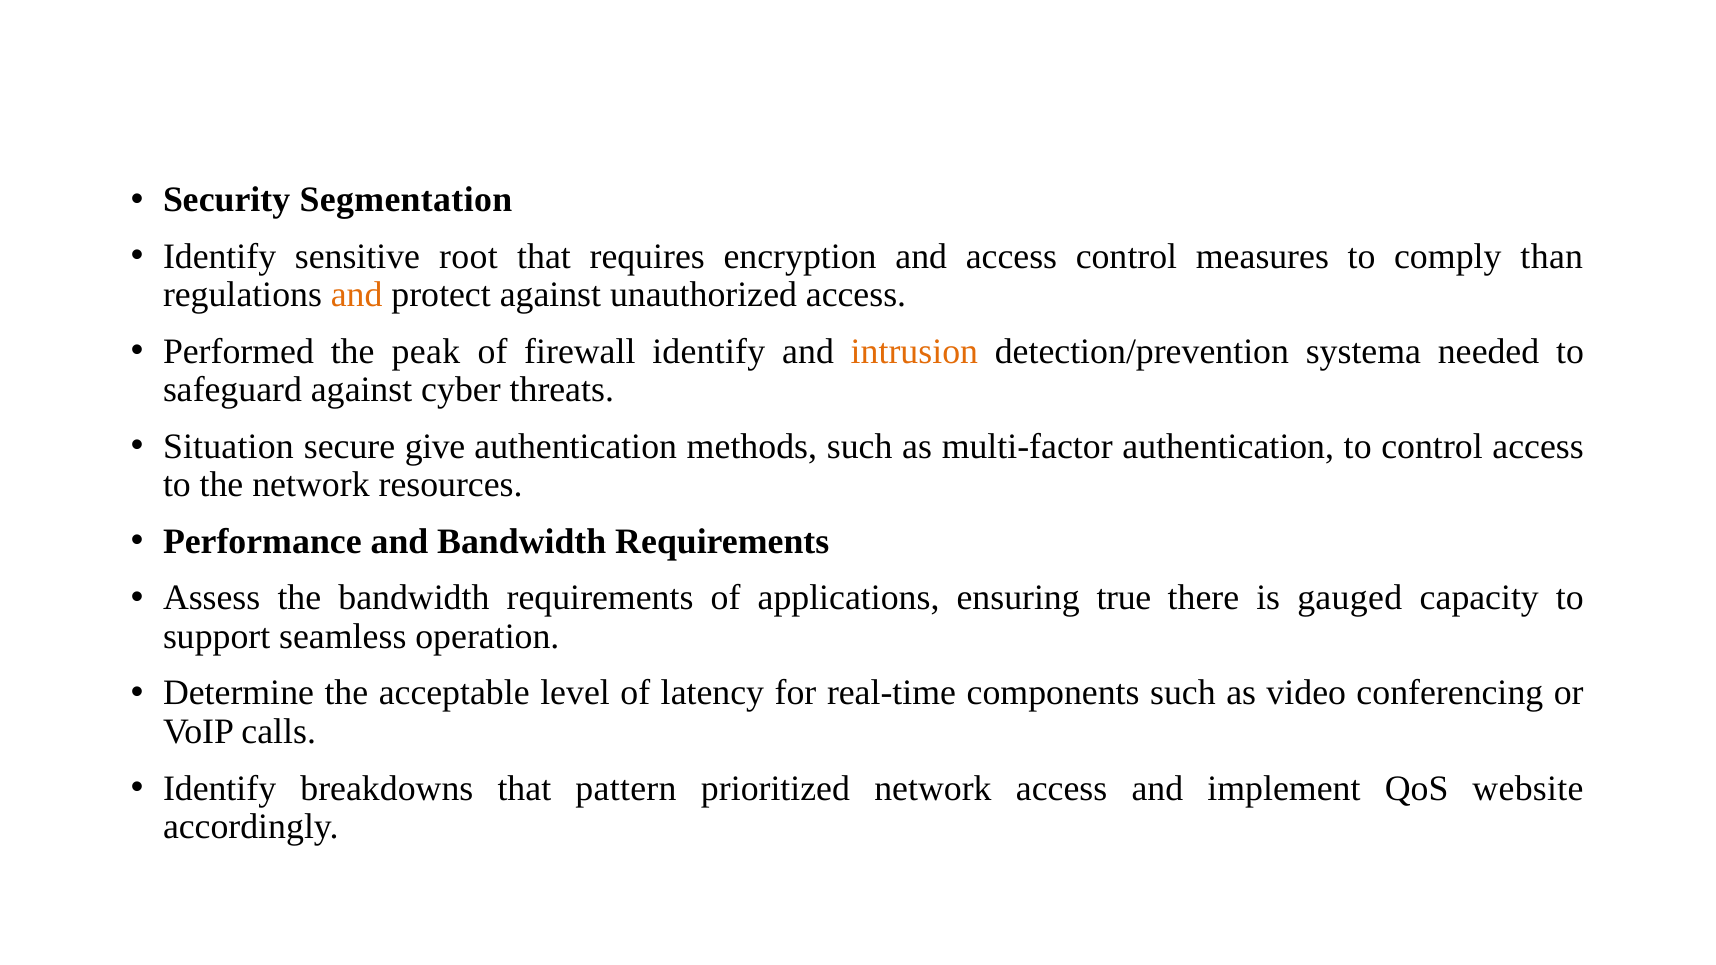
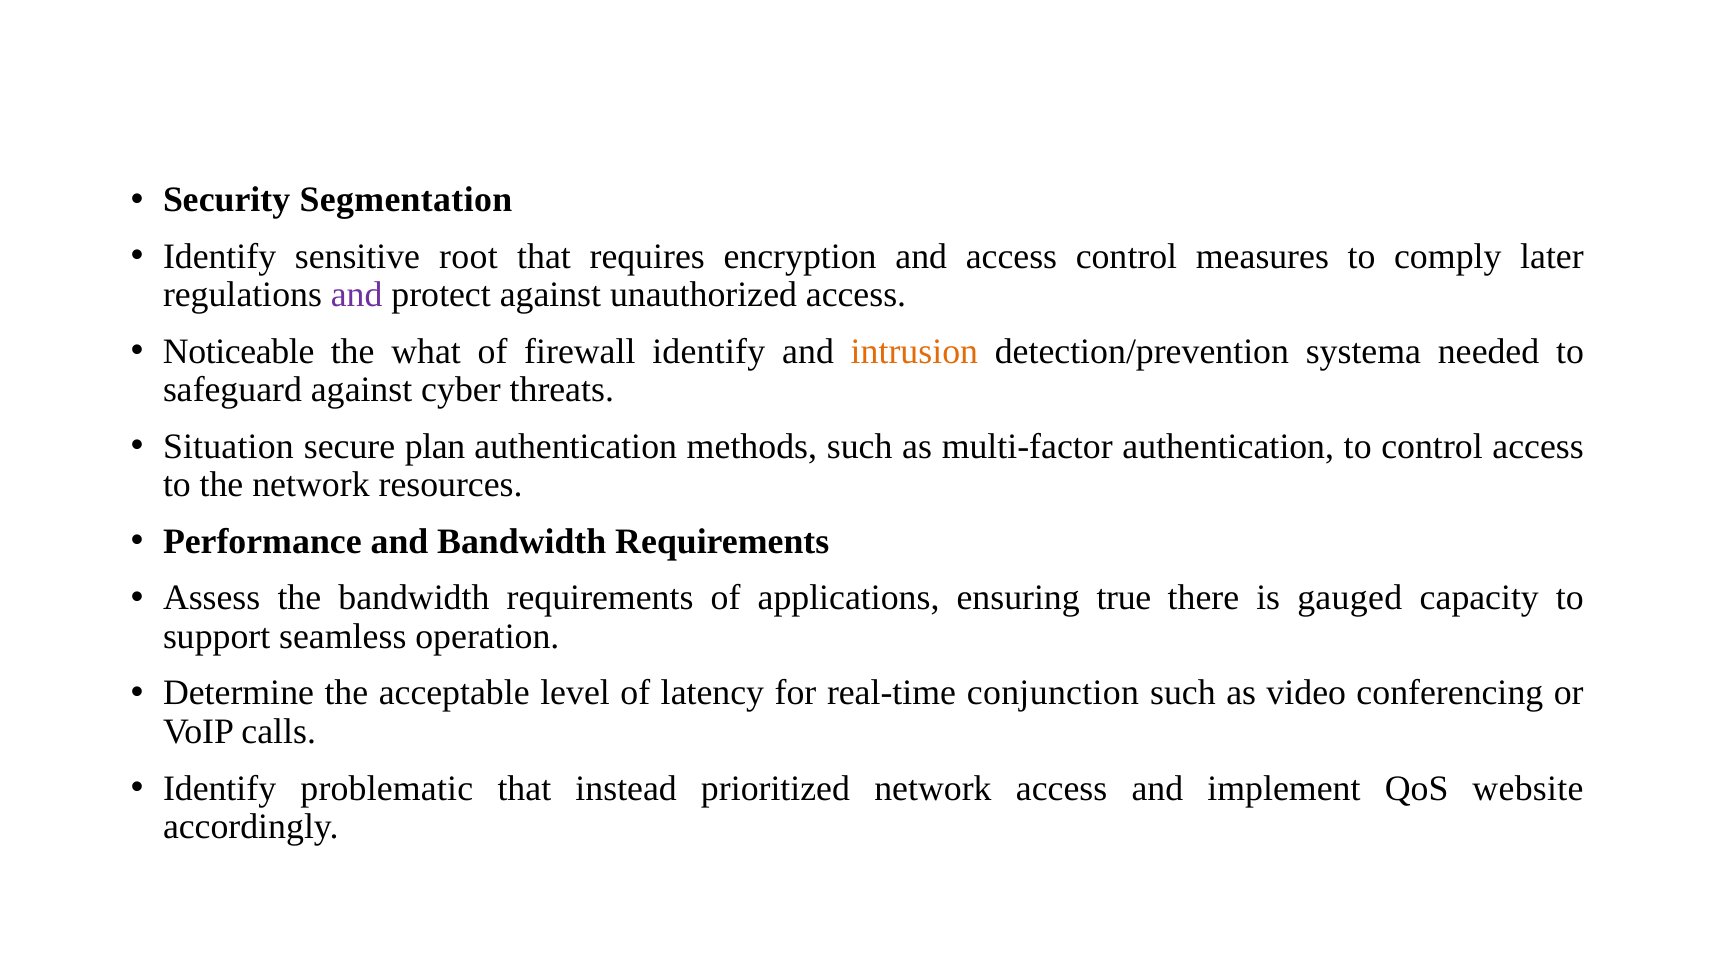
than: than -> later (1552, 256)
and colour: orange -> purple (357, 295)
Performed: Performed -> Noticeable (239, 351)
peak: peak -> what (426, 351)
give: give -> plan (435, 447)
components: components -> conjunction (1053, 693)
breakdowns: breakdowns -> problematic (387, 788)
pattern: pattern -> instead (626, 788)
